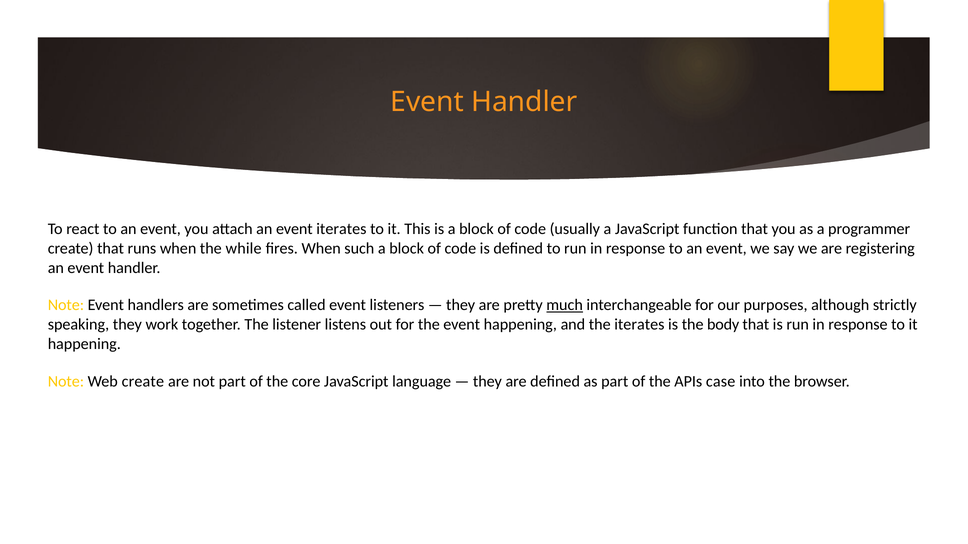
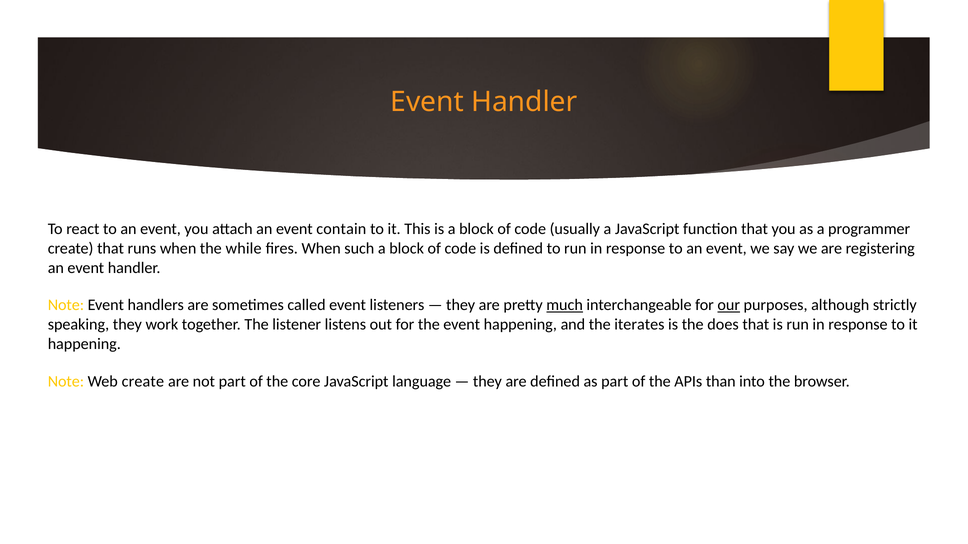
event iterates: iterates -> contain (341, 229)
our underline: none -> present (729, 305)
body: body -> does (723, 325)
case: case -> than (721, 382)
